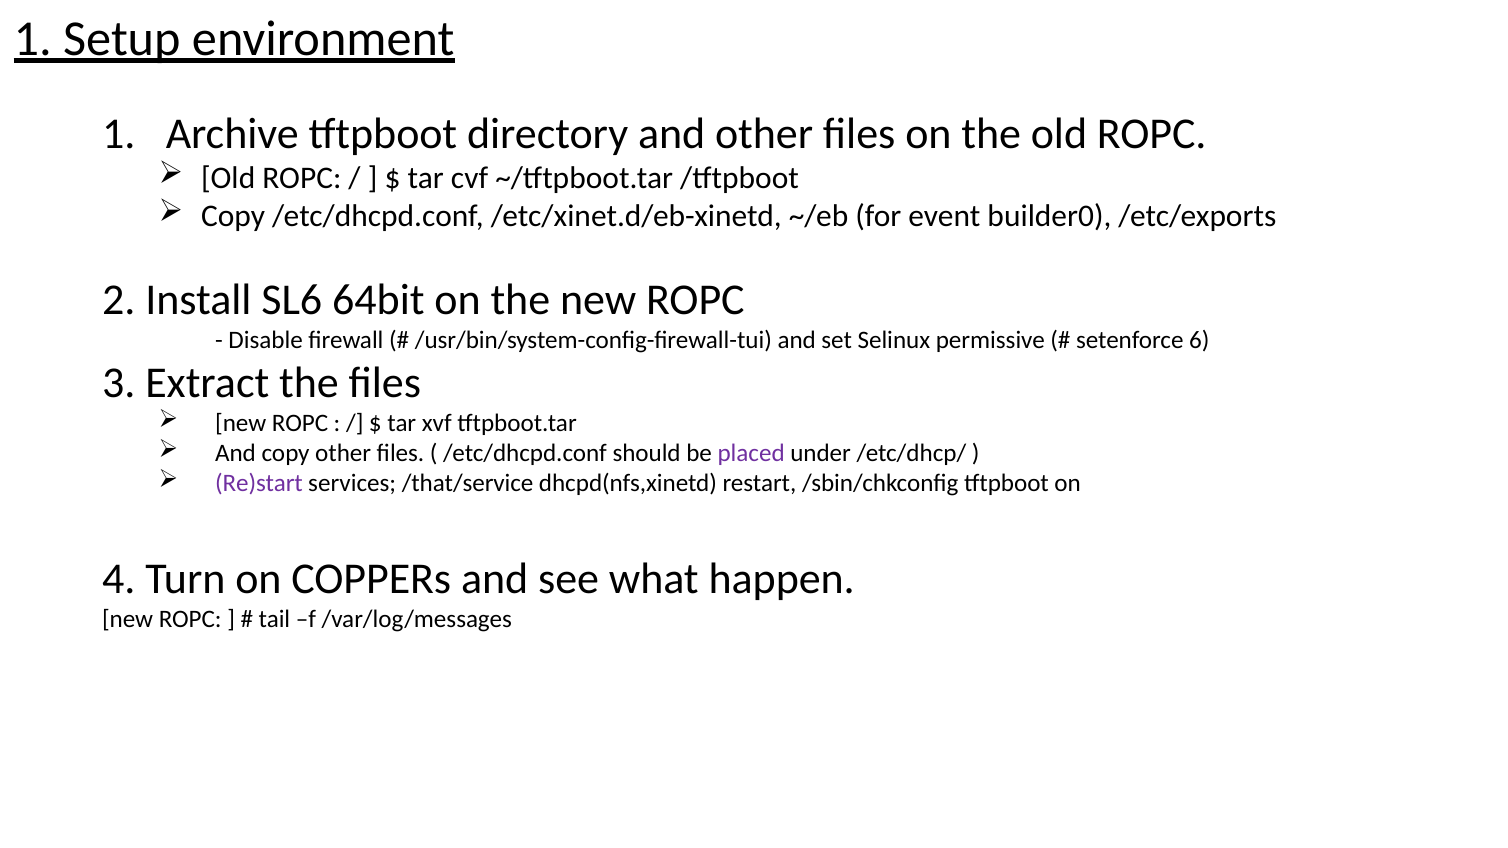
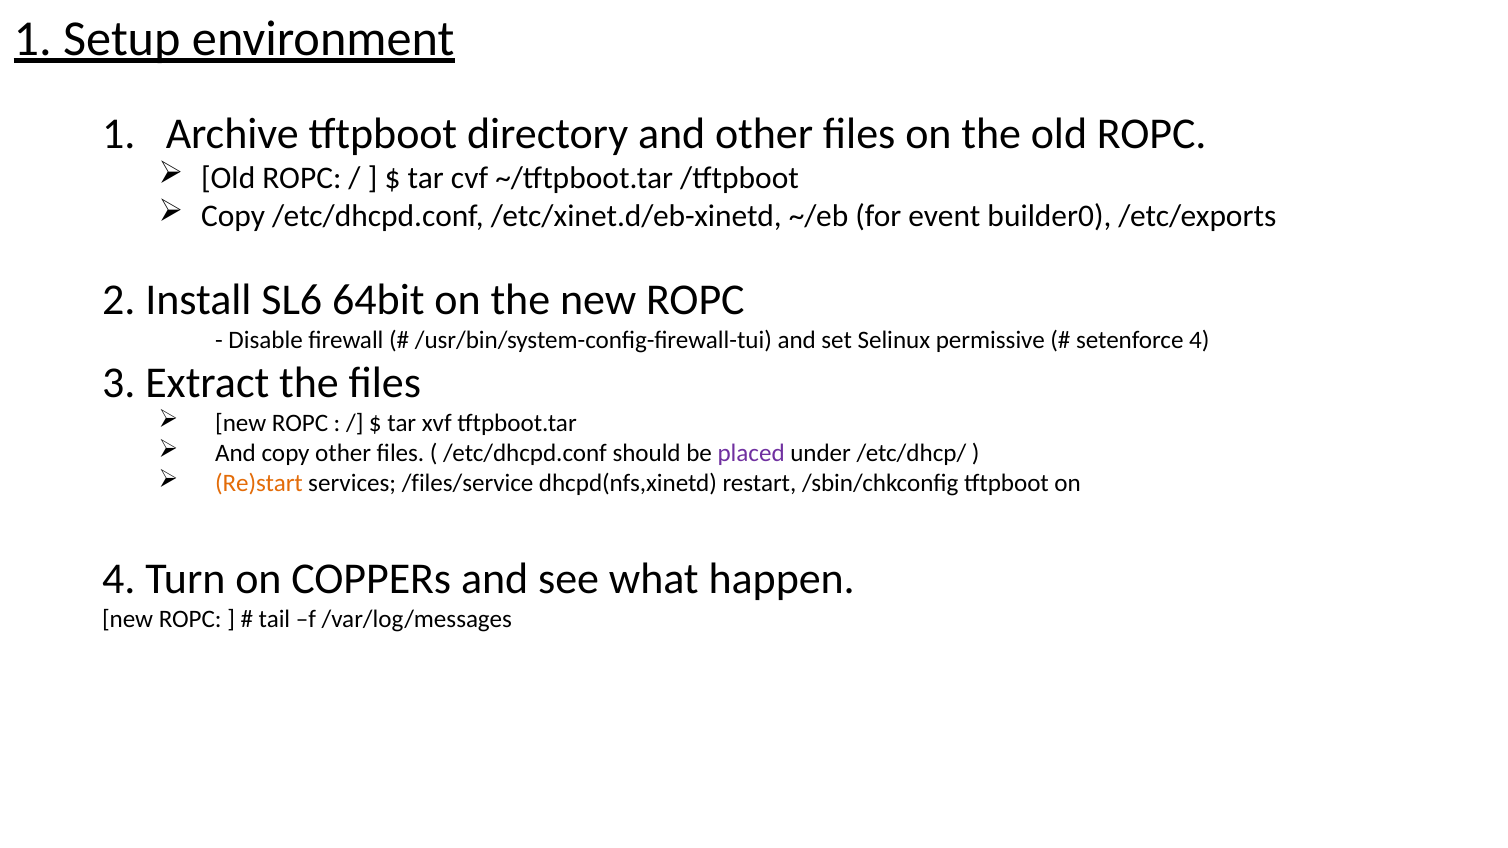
setenforce 6: 6 -> 4 (1199, 340)
Re)start colour: purple -> orange (259, 483)
/that/service: /that/service -> /files/service (468, 483)
